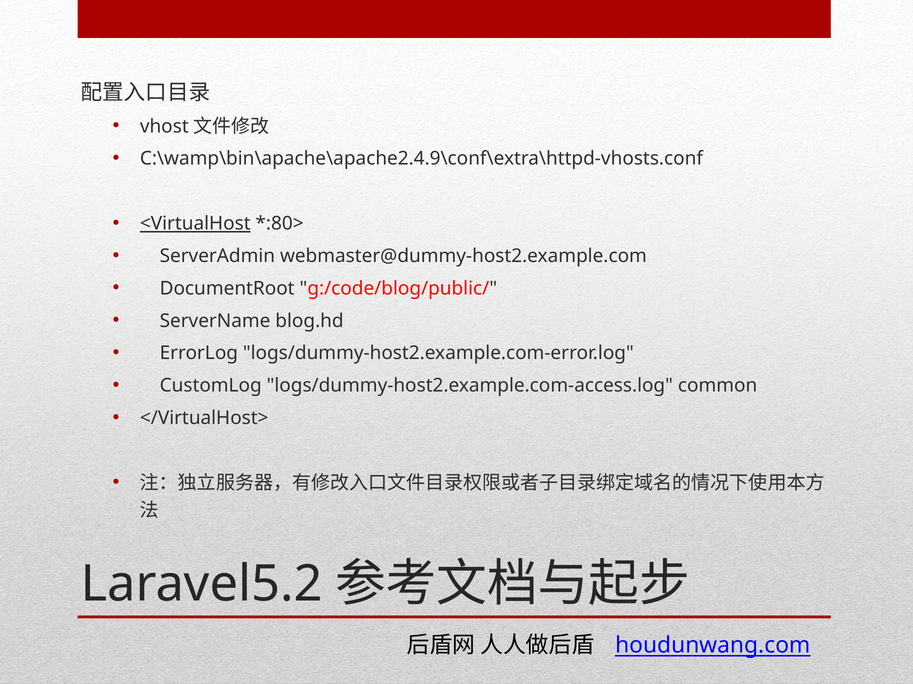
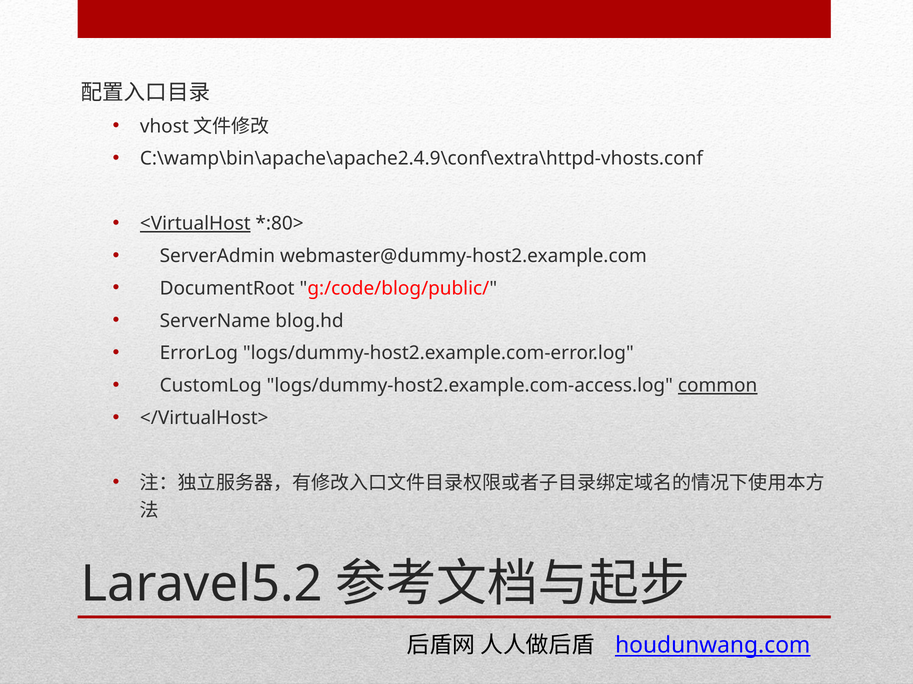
common underline: none -> present (718, 386)
